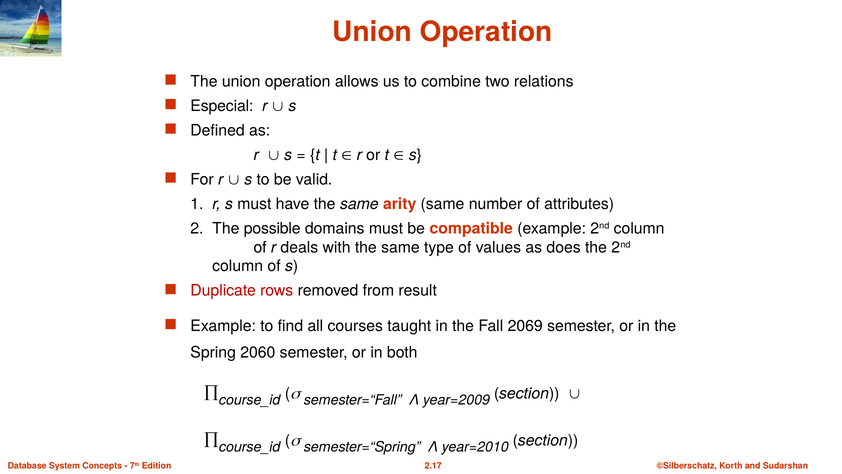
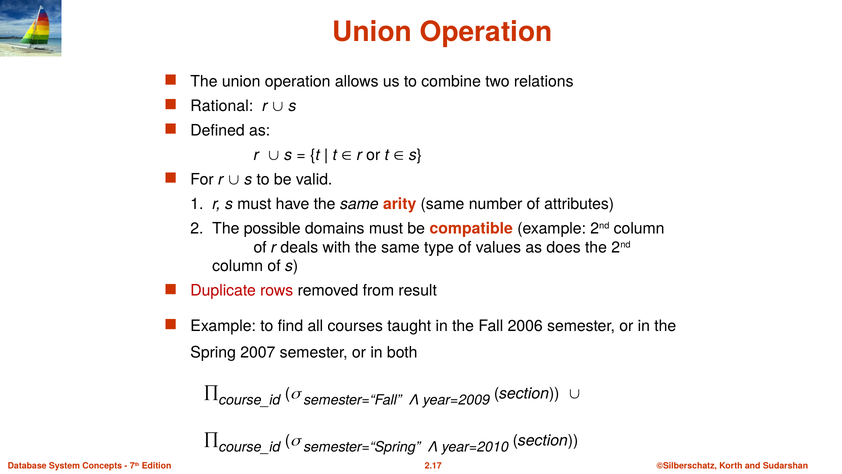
Especial: Especial -> Rational (222, 106)
2069: 2069 -> 2006 (525, 326)
2060: 2060 -> 2007 (258, 352)
